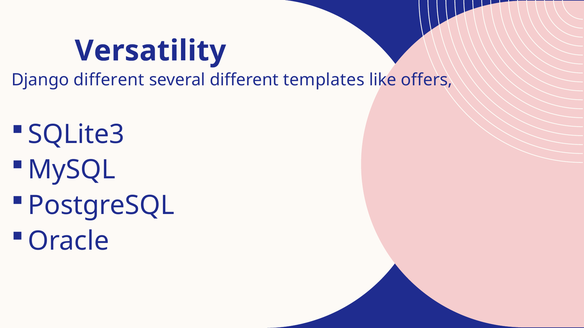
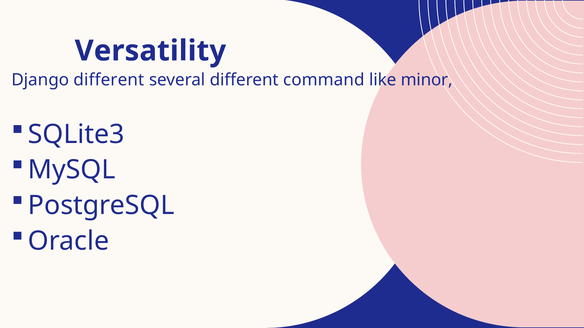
templates: templates -> command (324, 80)
offers: offers -> minor (427, 80)
